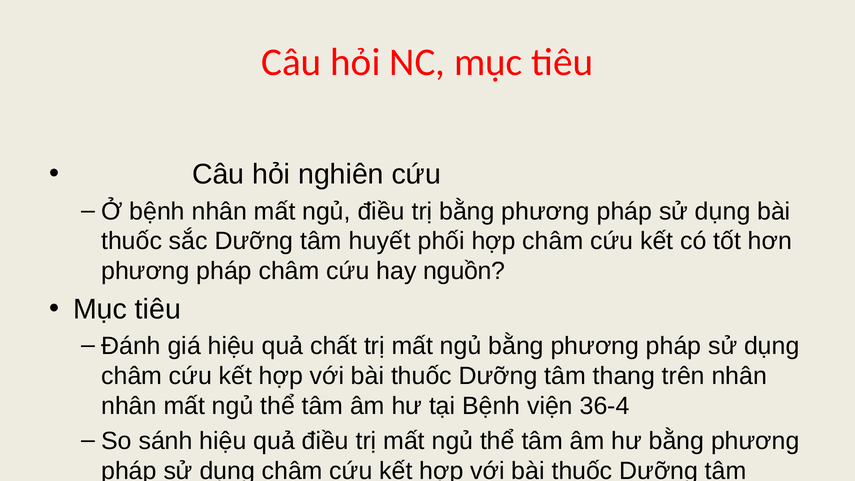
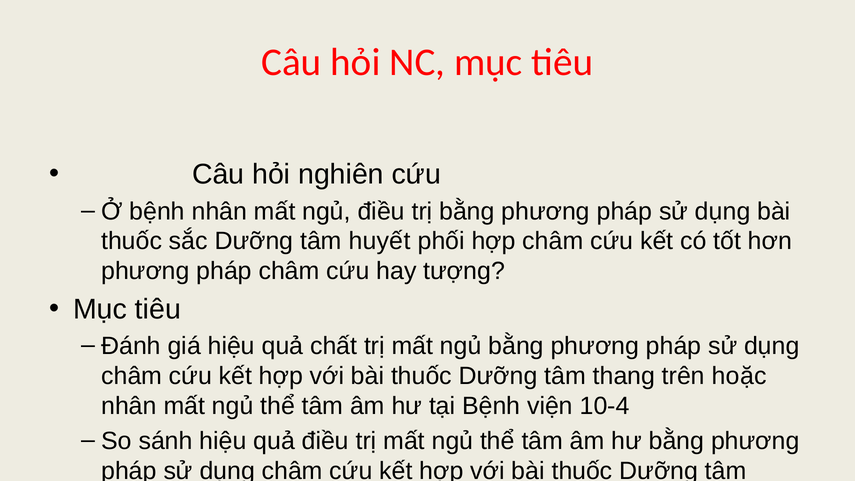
nguồn: nguồn -> tượng (464, 271)
trên nhân: nhân -> hoặc (739, 376)
36-4: 36-4 -> 10-4 (605, 406)
